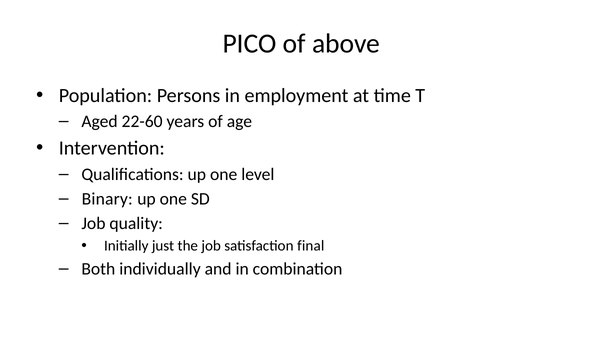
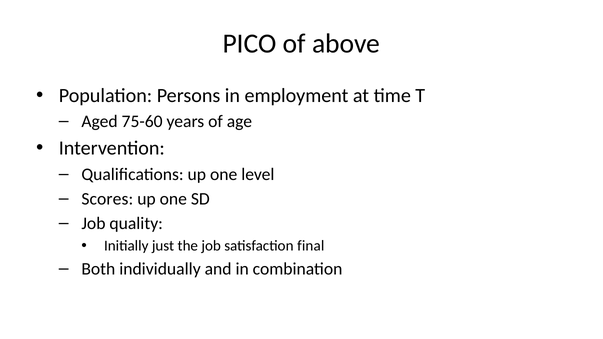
22-60: 22-60 -> 75-60 (142, 122)
Binary: Binary -> Scores (107, 199)
